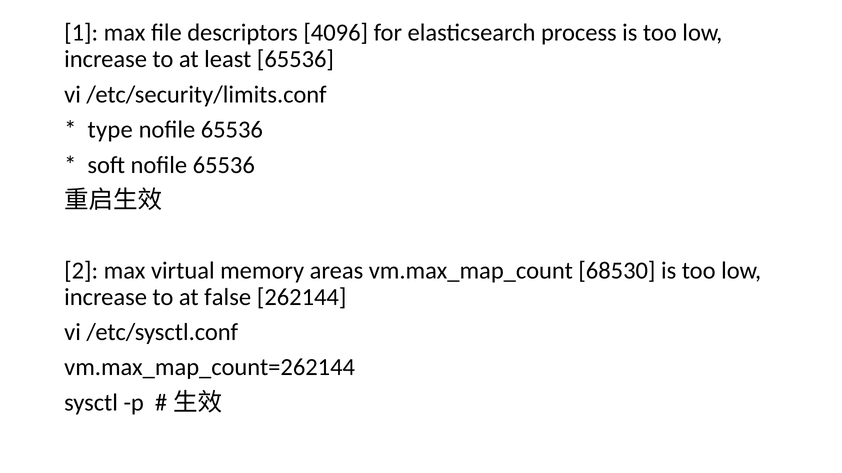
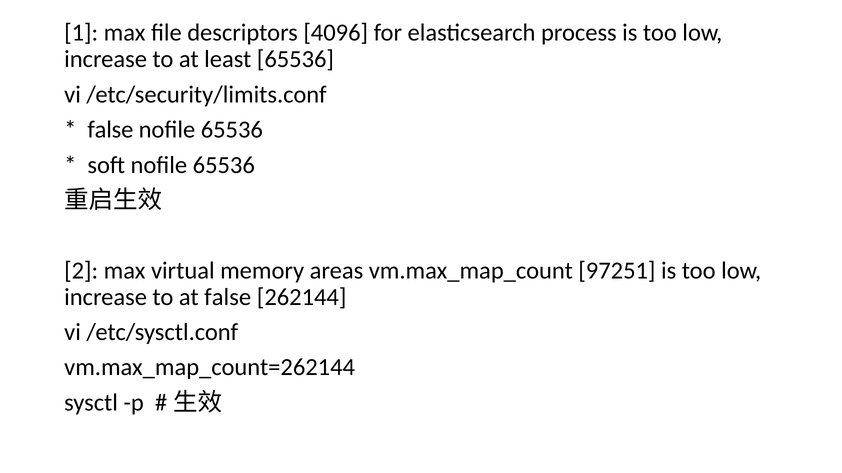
type: type -> false (110, 130)
68530: 68530 -> 97251 (617, 271)
